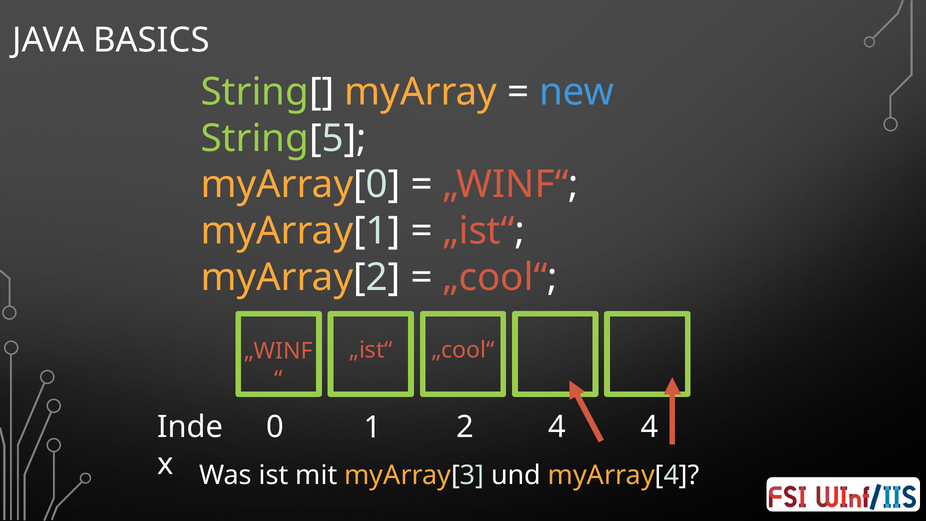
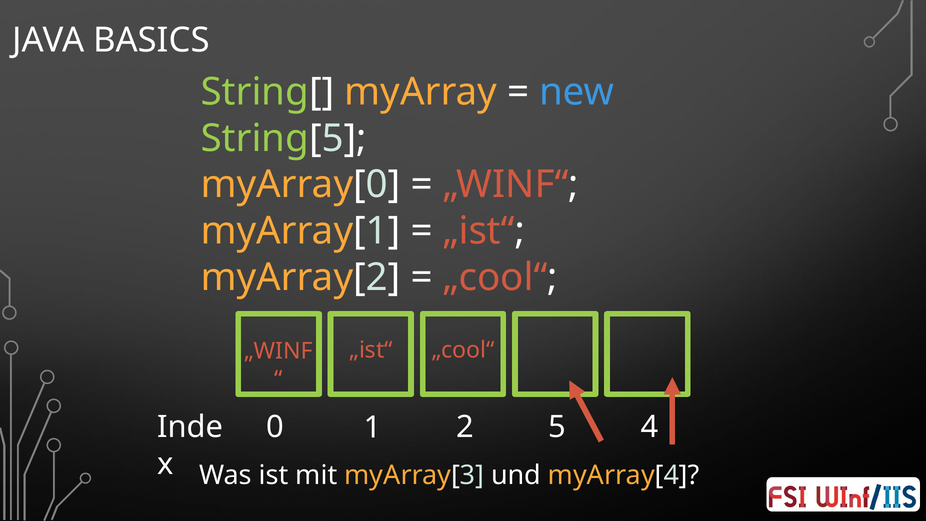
2 4: 4 -> 5 (557, 427)
